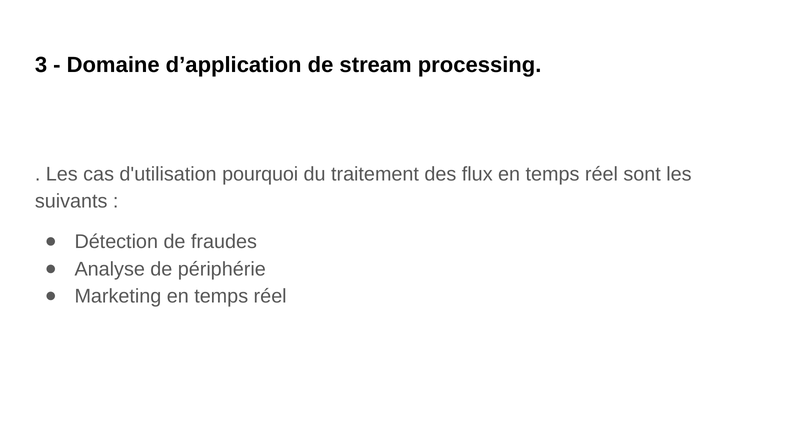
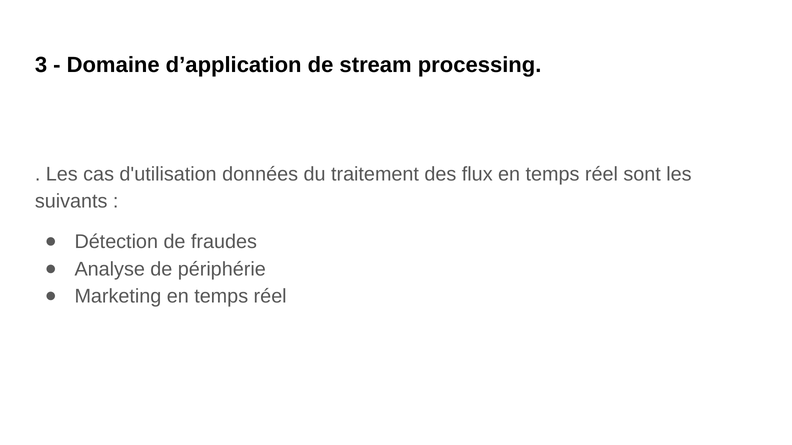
pourquoi: pourquoi -> données (260, 174)
